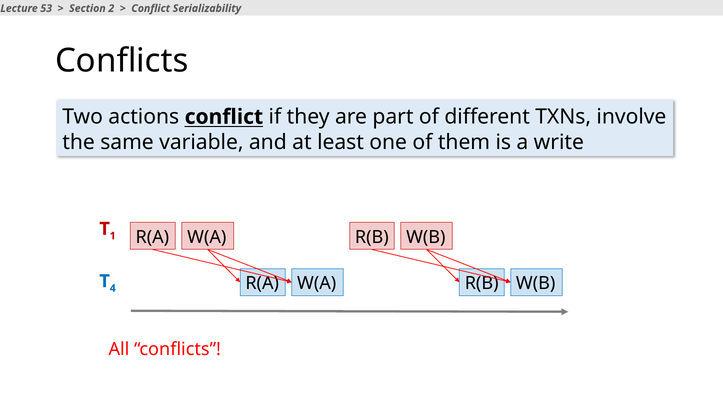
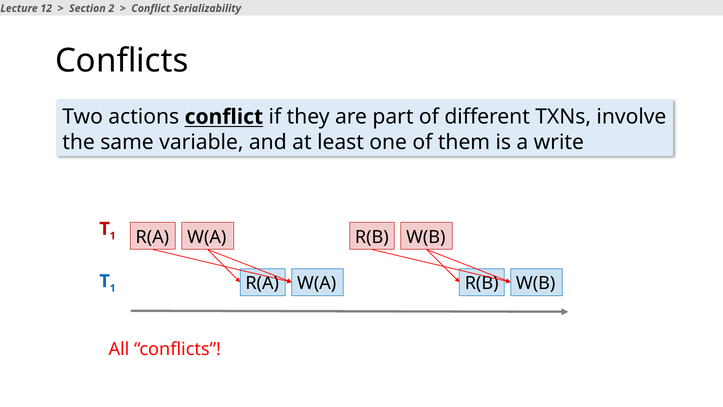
53: 53 -> 12 (46, 8)
4: 4 -> 1 (113, 288)
